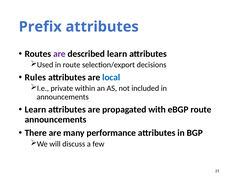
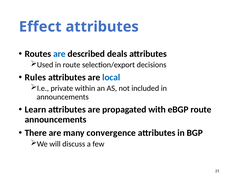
Prefix: Prefix -> Effect (40, 27)
are colour: purple -> blue (59, 54)
described learn: learn -> deals (117, 54)
performance: performance -> convergence (111, 133)
